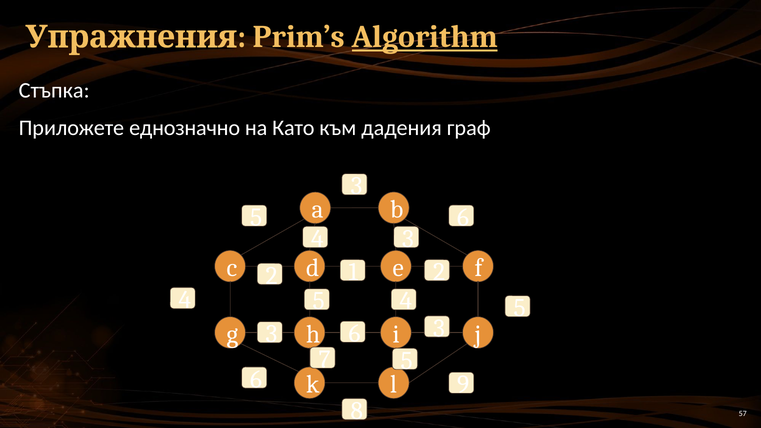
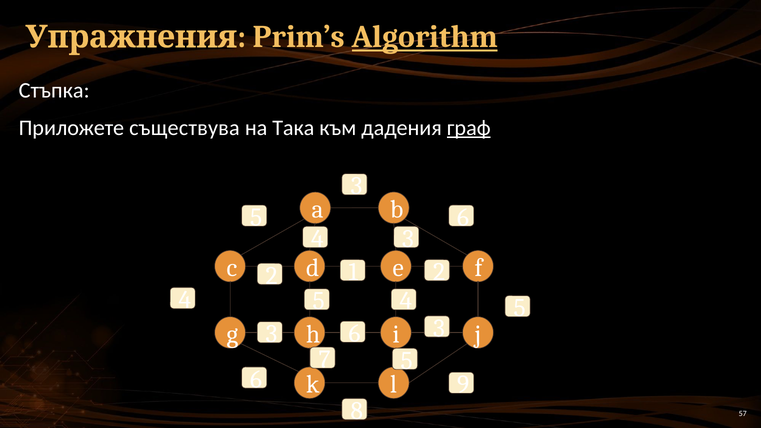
еднозначно: еднозначно -> съществува (184, 128)
Като: Като -> Така (293, 128)
граф underline: none -> present (469, 128)
